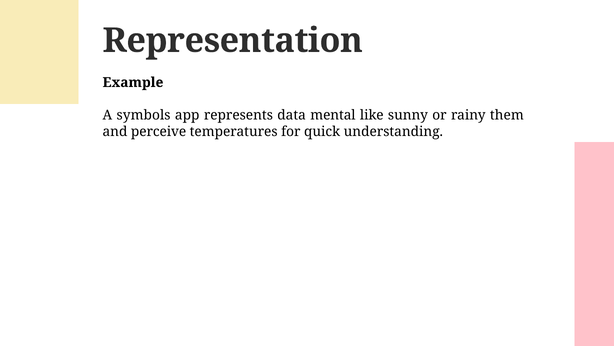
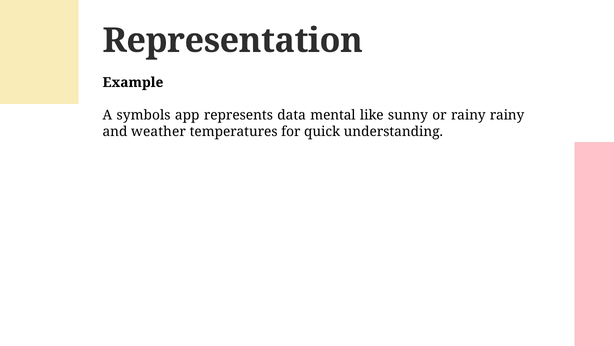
rainy them: them -> rainy (507, 115)
perceive: perceive -> weather (158, 131)
